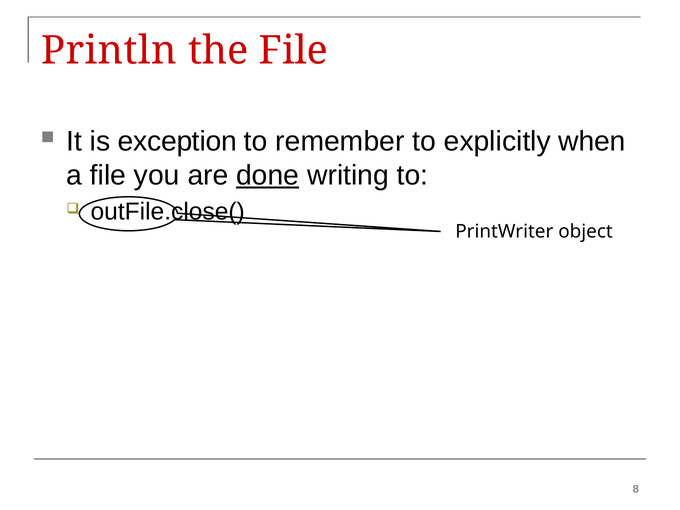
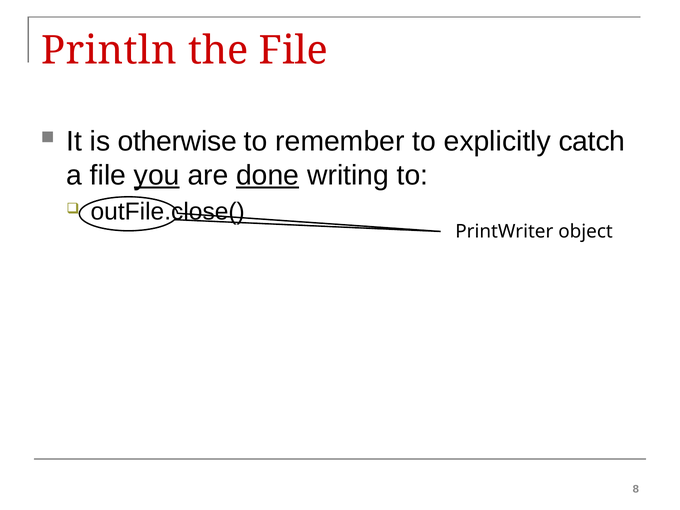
exception: exception -> otherwise (177, 141)
when: when -> catch (592, 141)
you underline: none -> present (157, 175)
